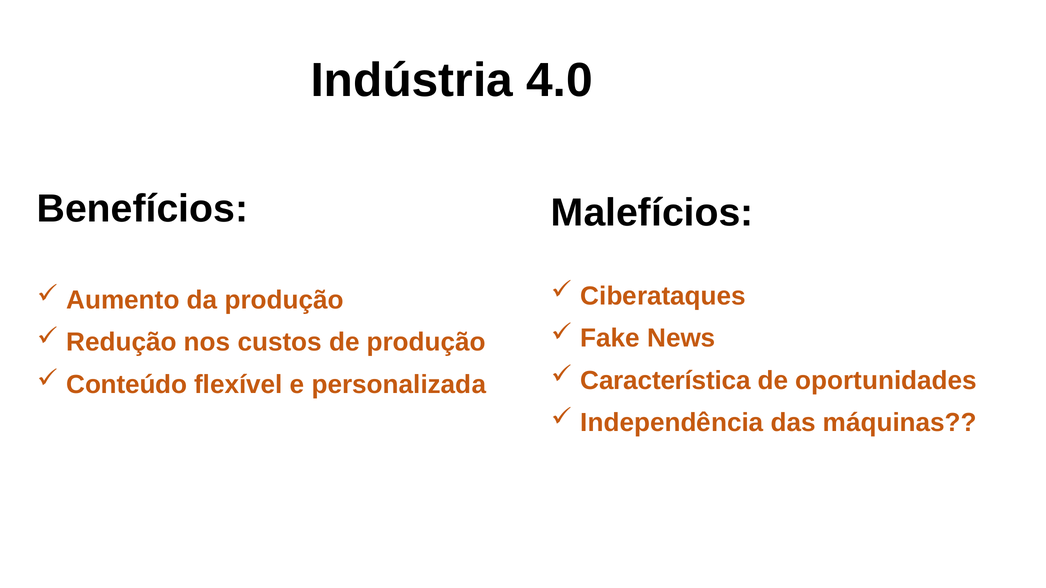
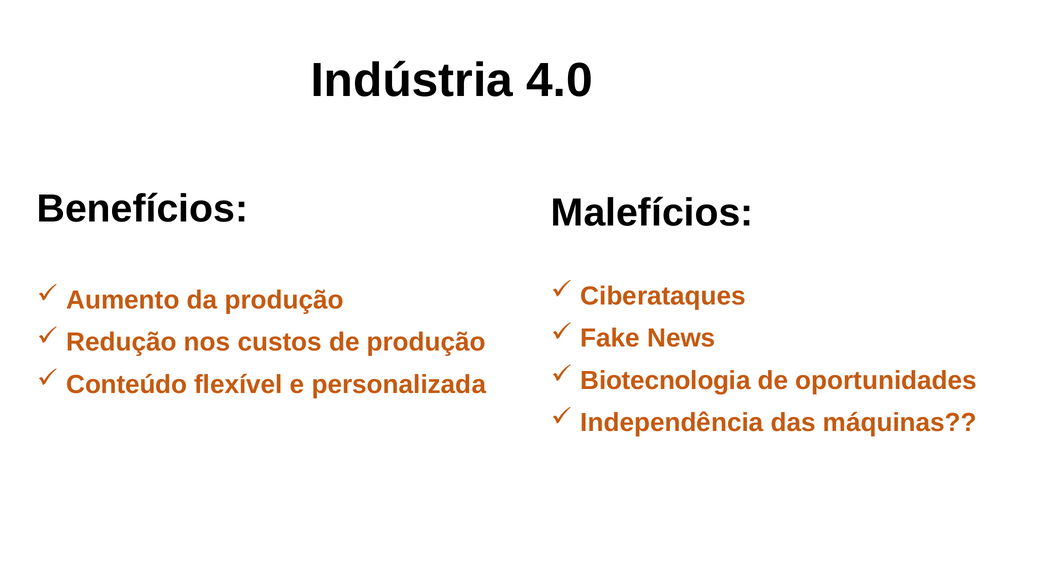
Característica: Característica -> Biotecnologia (665, 381)
